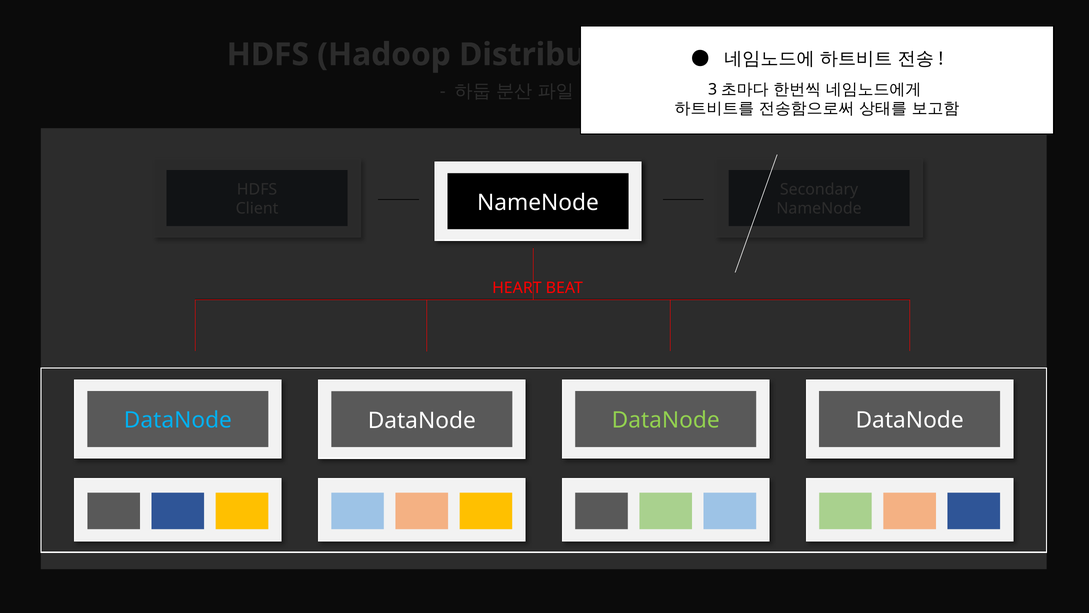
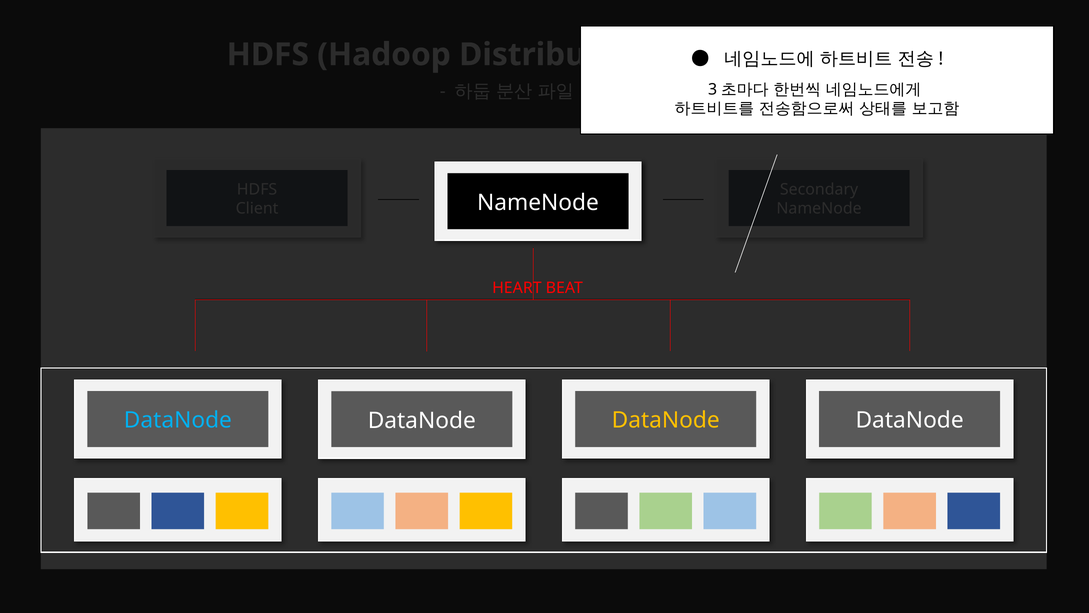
DataNode colour: light green -> yellow (666, 420)
